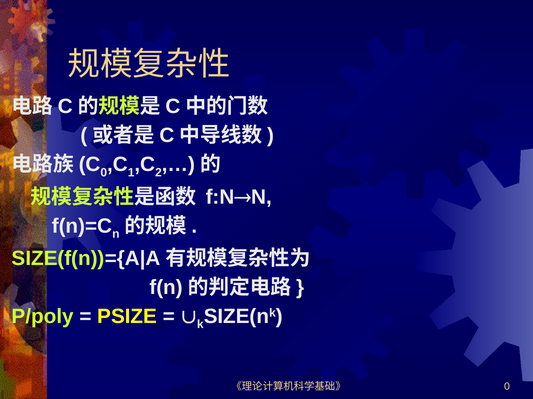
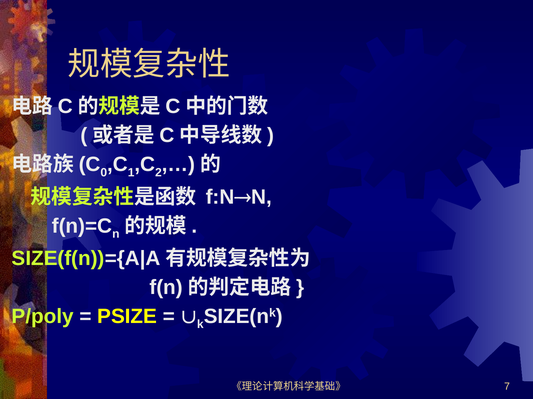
0: 0 -> 7 (507, 387)
